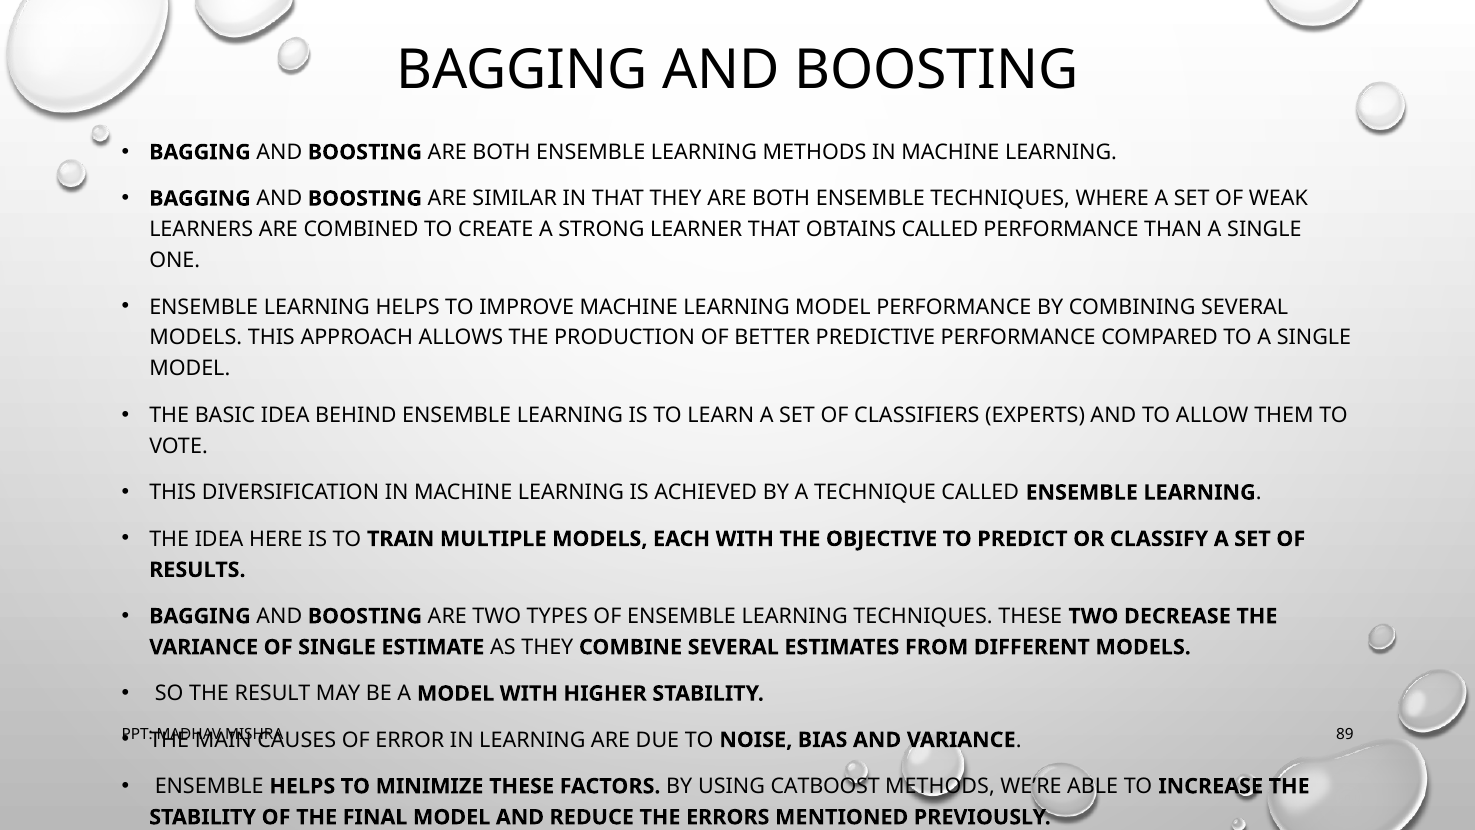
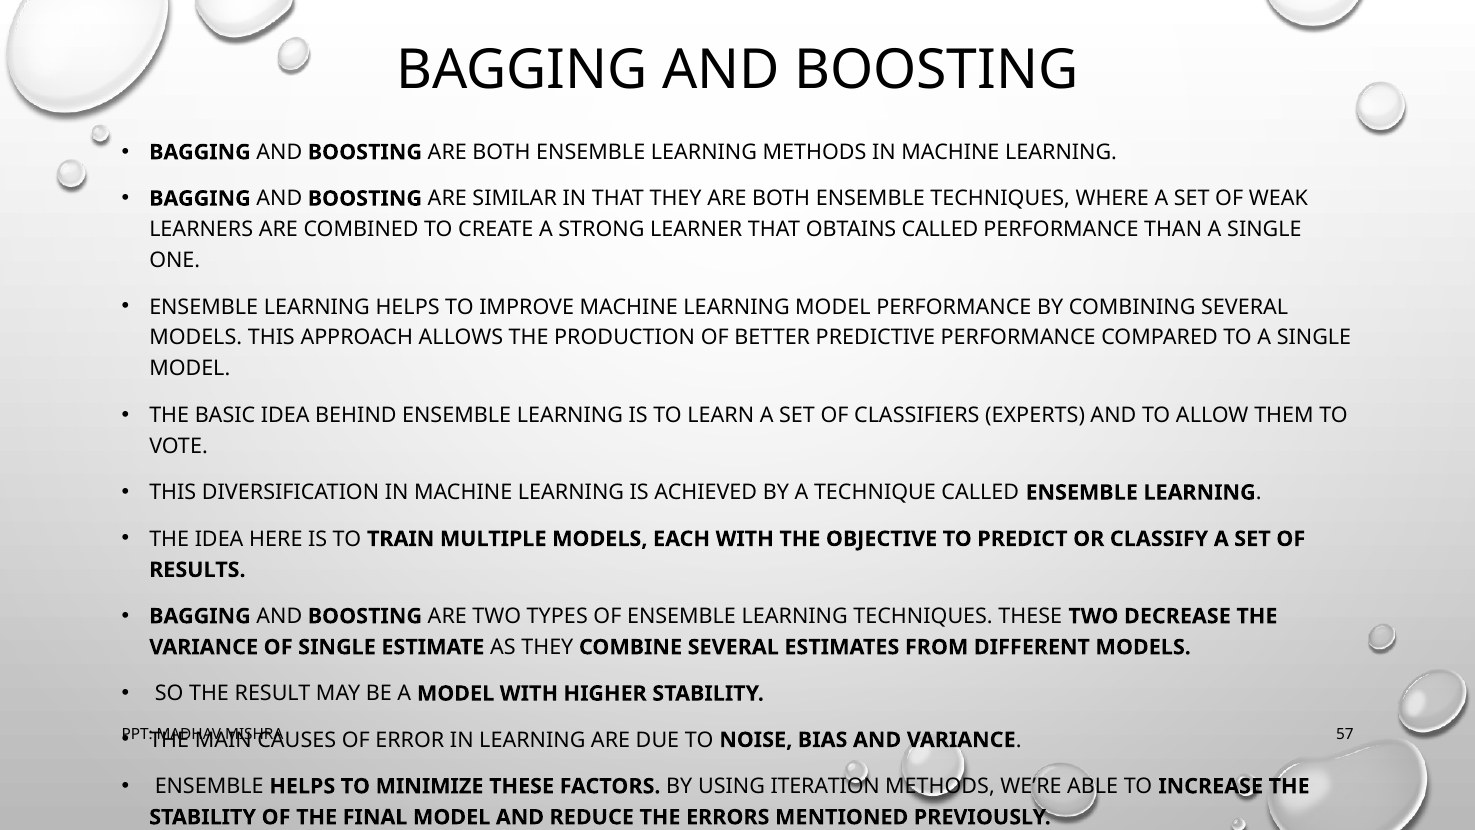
89: 89 -> 57 (1345, 734)
CATBOOST: CATBOOST -> ITERATION (825, 786)
